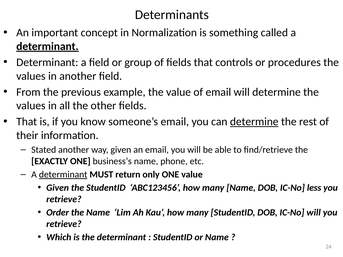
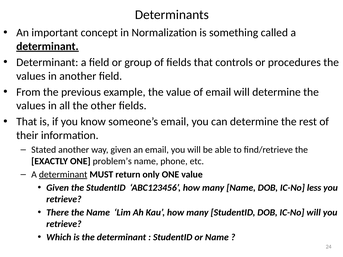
determine underline: present -> none (254, 122)
business’s: business’s -> problem’s (112, 161)
Order: Order -> There (58, 213)
